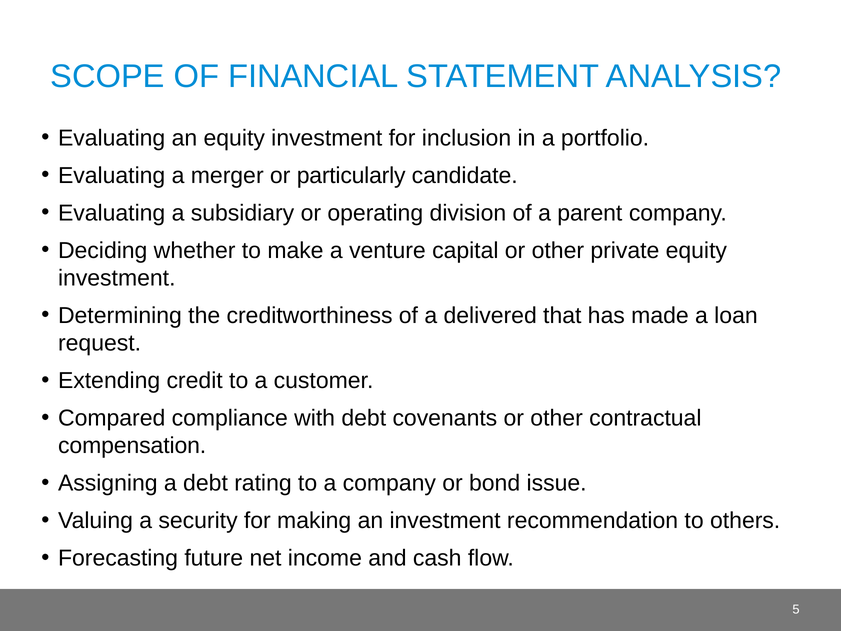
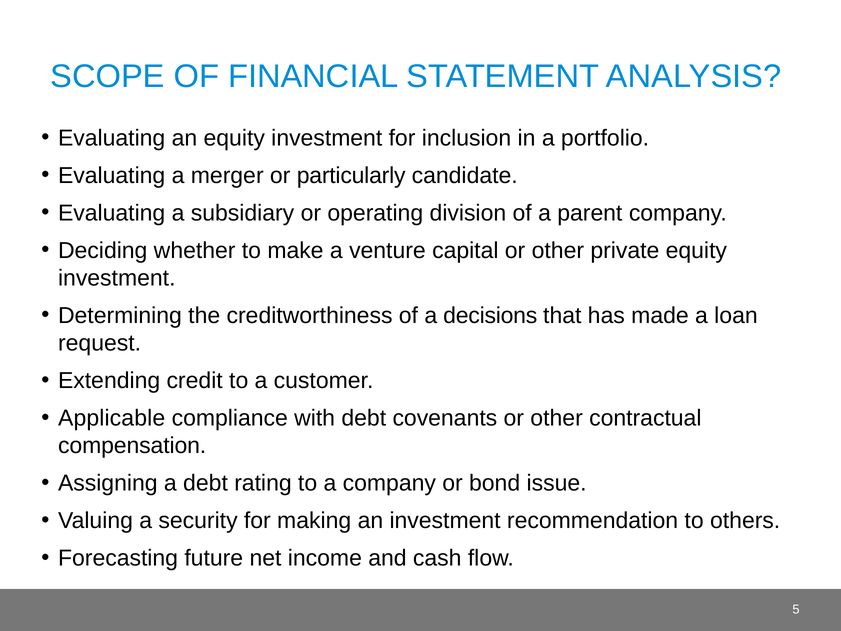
delivered: delivered -> decisions (490, 315)
Compared: Compared -> Applicable (112, 418)
